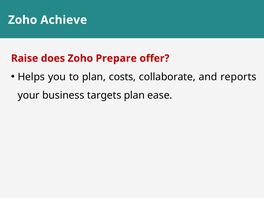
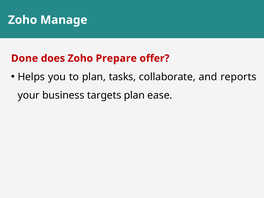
Achieve: Achieve -> Manage (64, 20)
Raise: Raise -> Done (25, 58)
costs: costs -> tasks (122, 77)
